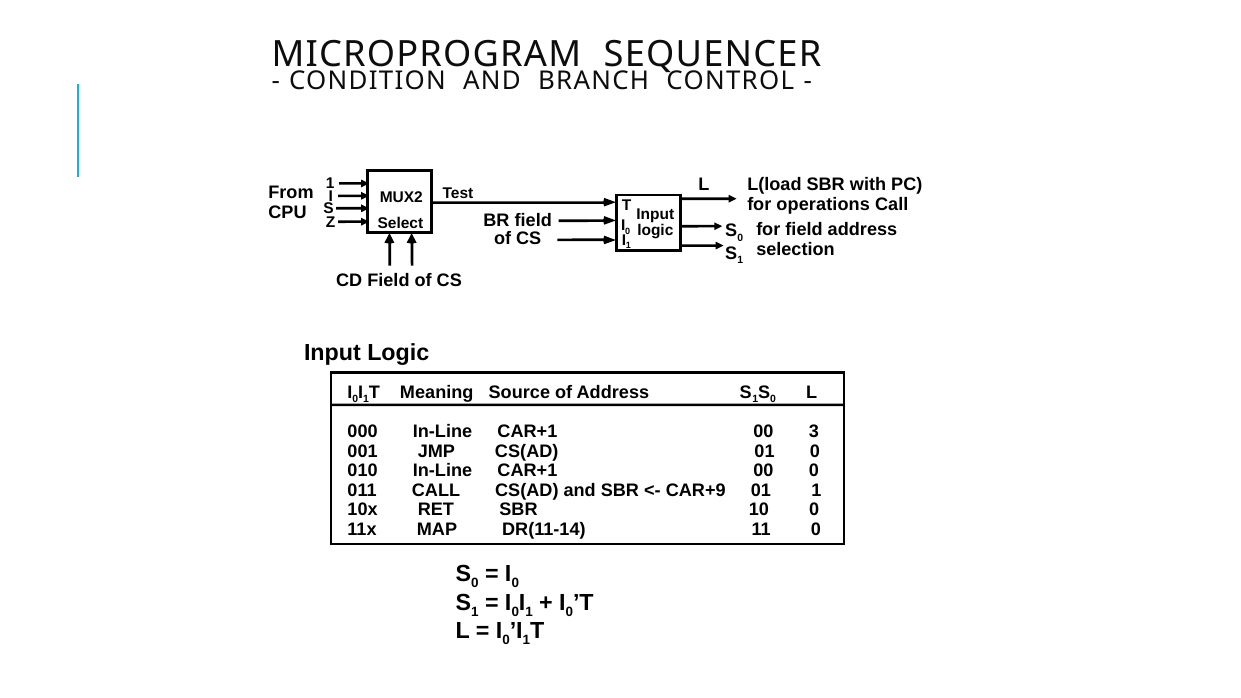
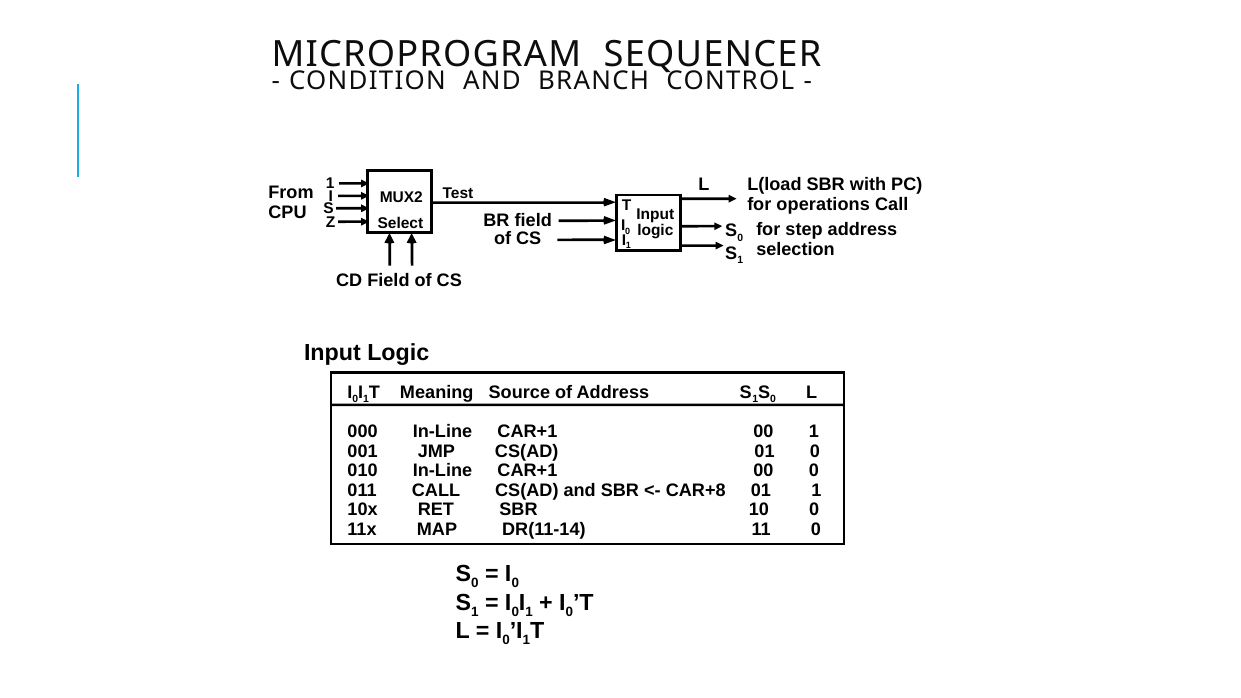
for field: field -> step (804, 230)
00 3: 3 -> 1 (814, 432)
CAR+9: CAR+9 -> CAR+8 (696, 490)
